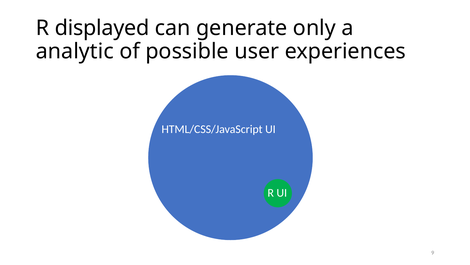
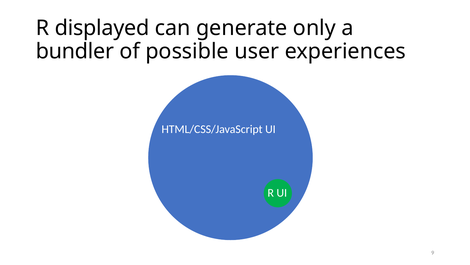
analytic: analytic -> bundler (75, 51)
